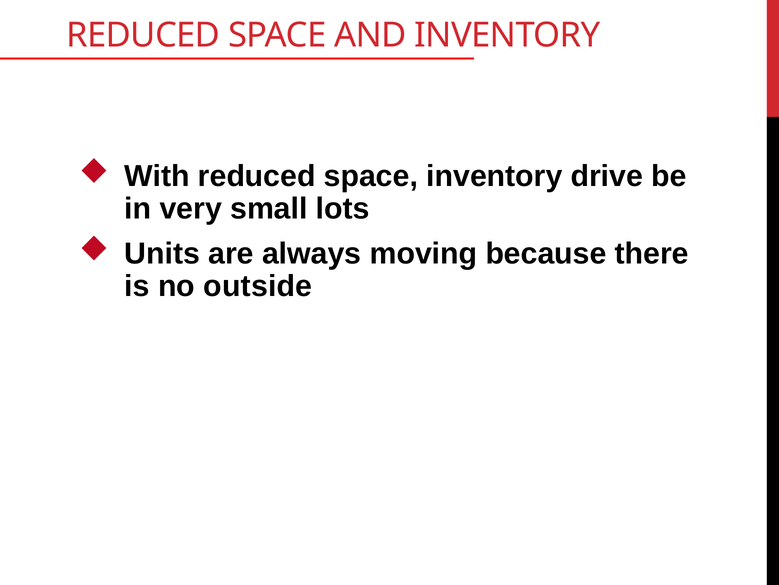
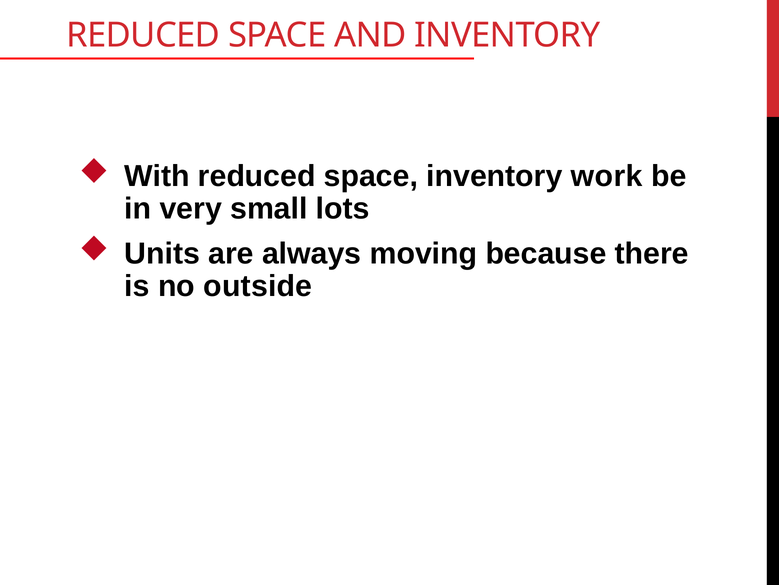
drive: drive -> work (607, 176)
